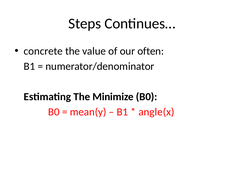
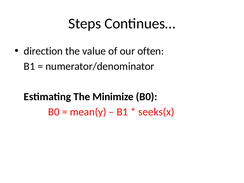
concrete: concrete -> direction (43, 51)
angle(x: angle(x -> seeks(x (156, 112)
